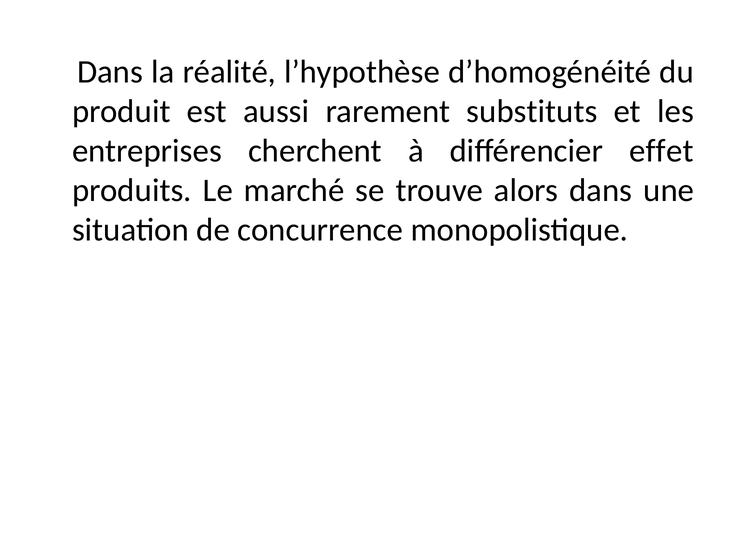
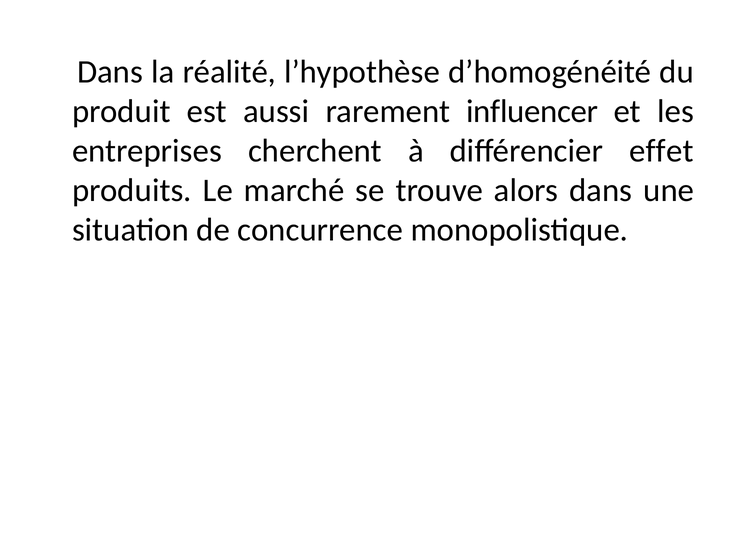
substituts: substituts -> influencer (532, 111)
